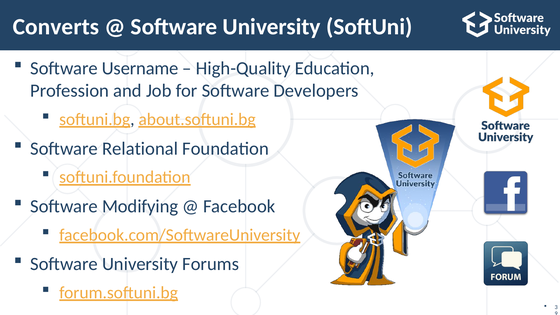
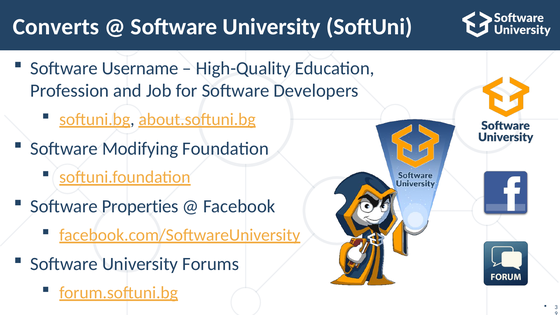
Relational: Relational -> Modifying (140, 149)
Modifying: Modifying -> Properties (140, 206)
